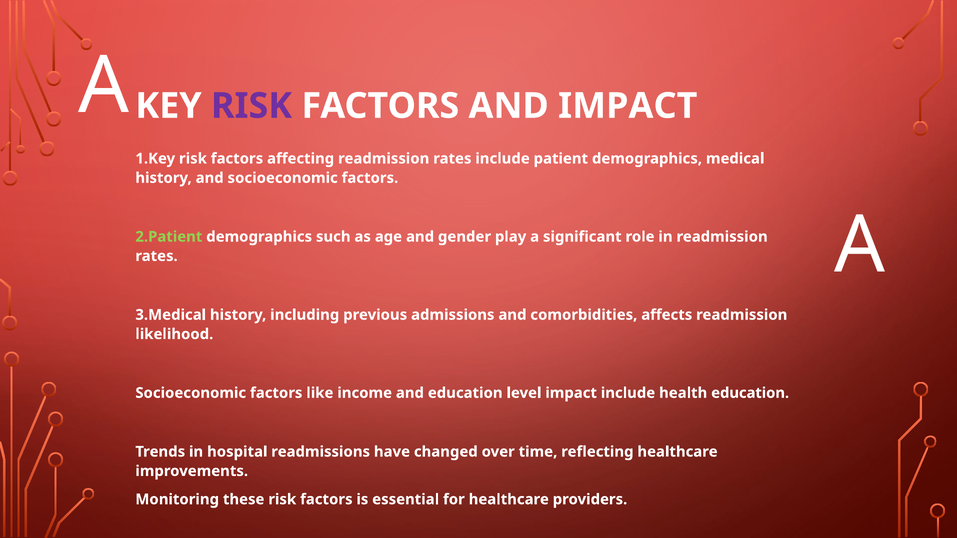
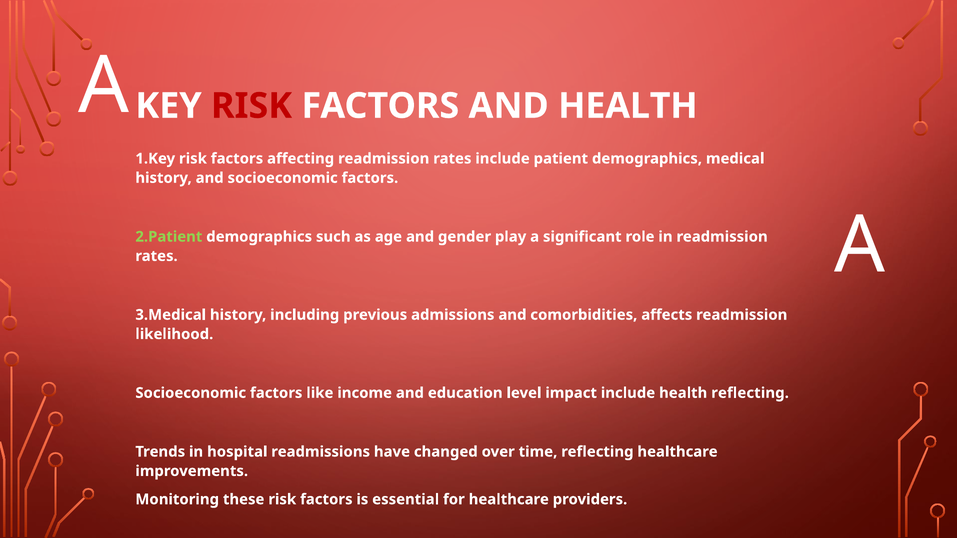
RISK colour: purple -> red (252, 106)
AND IMPACT: IMPACT -> HEALTH (628, 106)
health education: education -> reflecting (750, 393)
